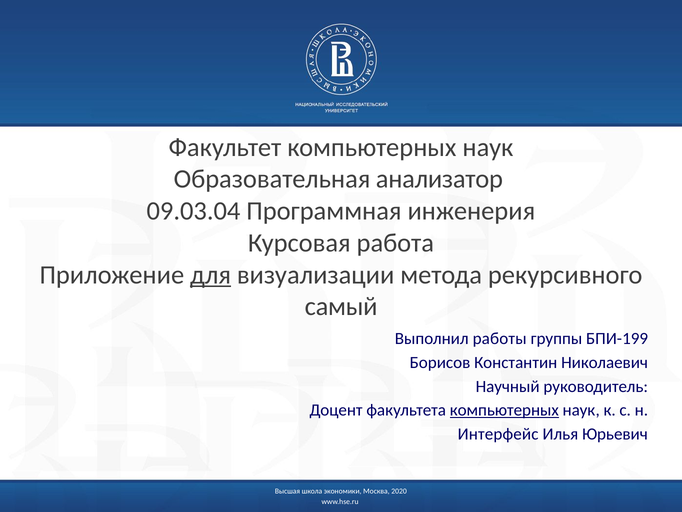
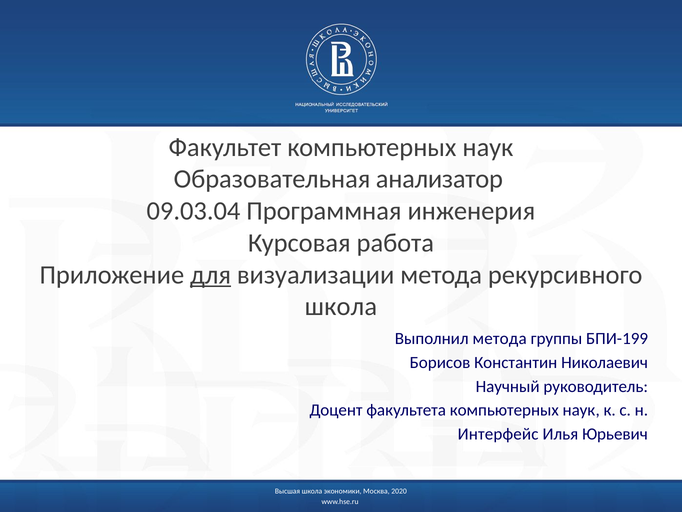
самый: самый -> школа (341, 306)
Выполнил работы: работы -> метода (500, 338)
компьютерных underline: present -> none (504, 410)
